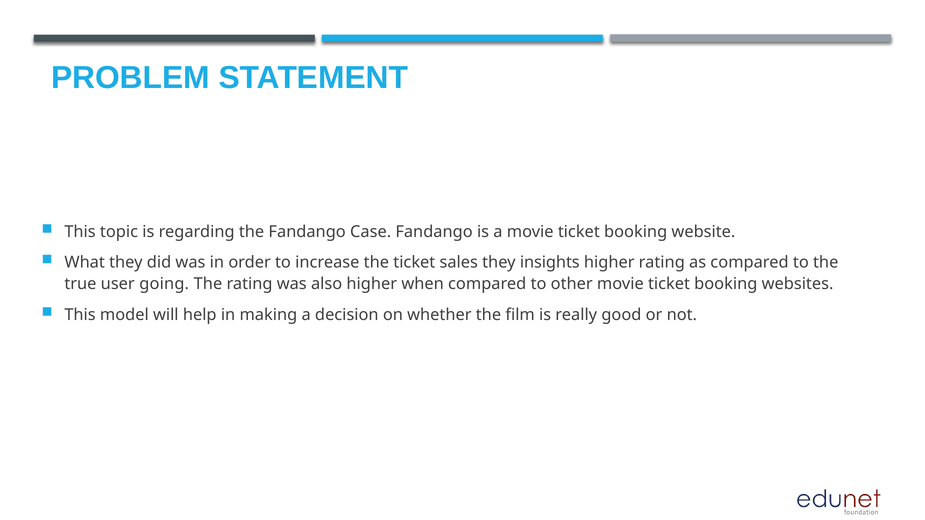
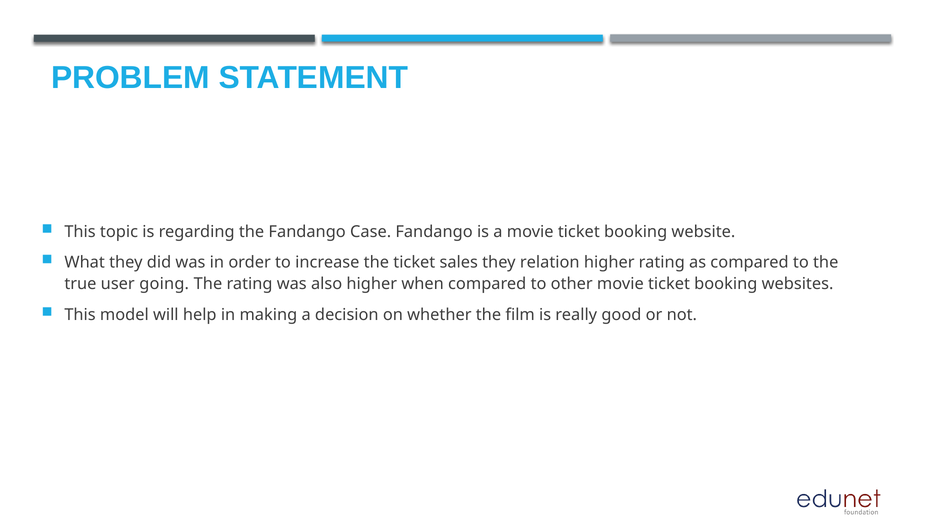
insights: insights -> relation (550, 262)
